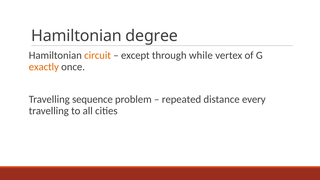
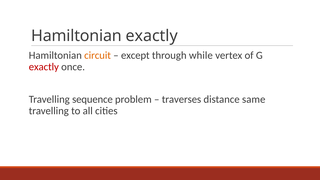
Hamiltonian degree: degree -> exactly (152, 36)
exactly colour: orange -> red (44, 67)
repeated: repeated -> traverses (182, 99)
every: every -> same (254, 99)
